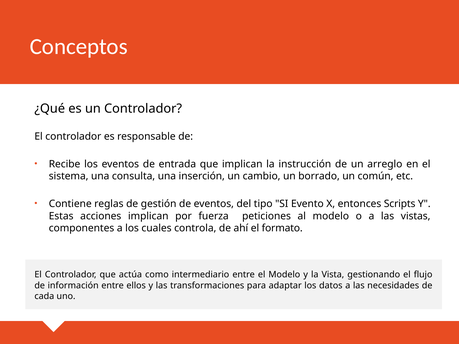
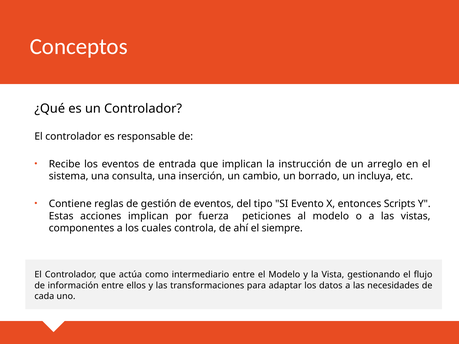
común: común -> incluya (376, 176)
formato: formato -> siempre (282, 228)
